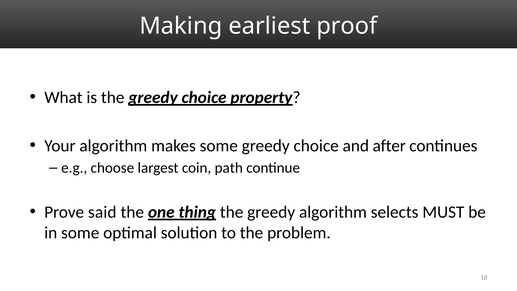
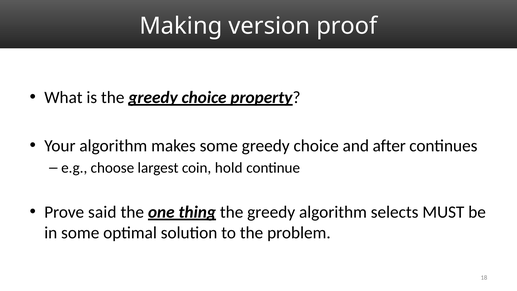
earliest: earliest -> version (269, 26)
path: path -> hold (229, 168)
